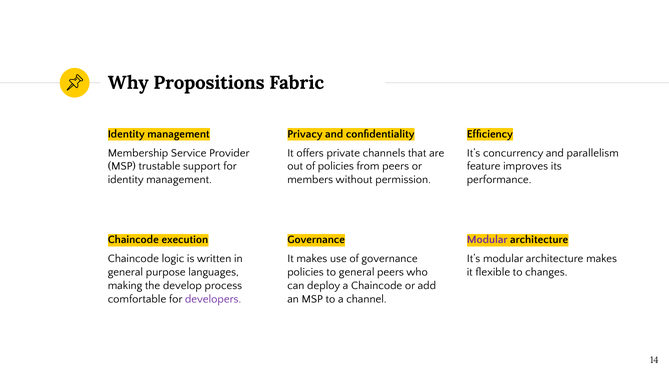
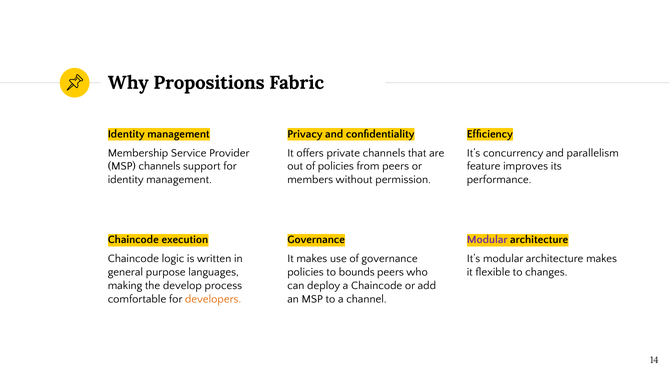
MSP trustable: trustable -> channels (160, 166)
to general: general -> bounds (357, 272)
developers colour: purple -> orange (213, 299)
